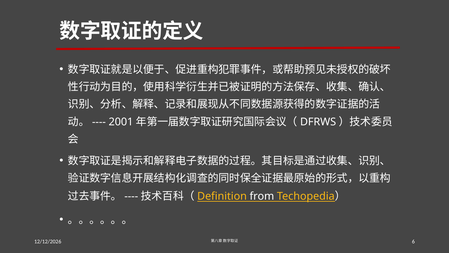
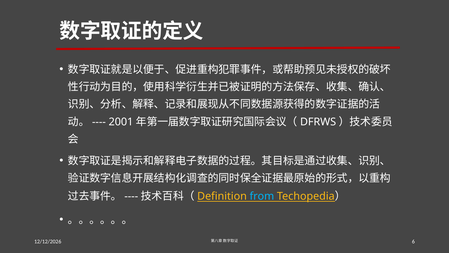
from colour: white -> light blue (262, 196)
